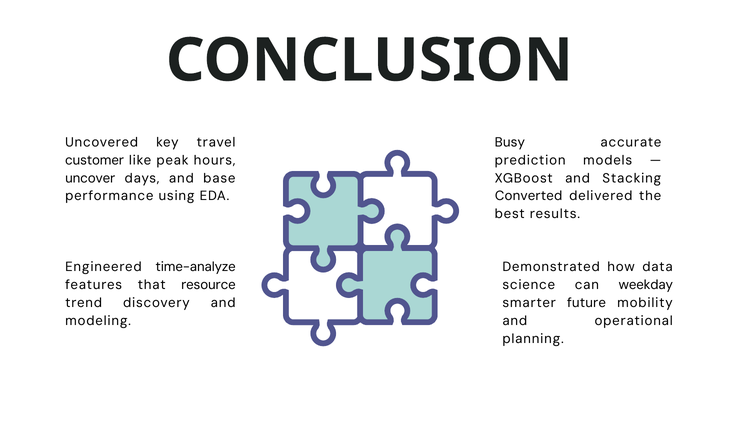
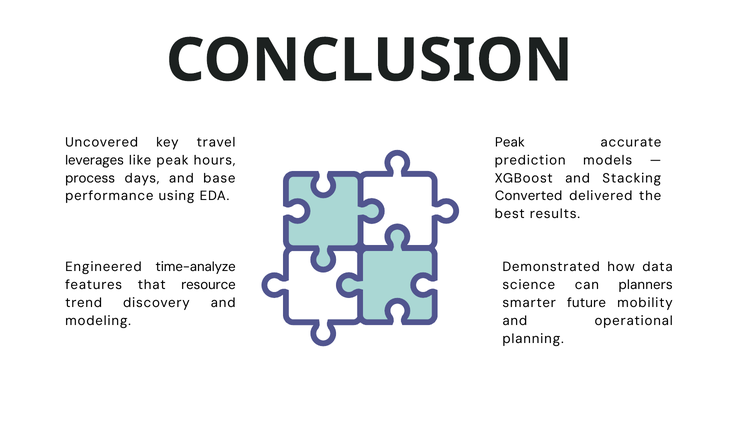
Busy: Busy -> Peak (510, 142)
customer: customer -> leverages (95, 160)
uncover: uncover -> process (90, 178)
weekday: weekday -> planners (646, 285)
